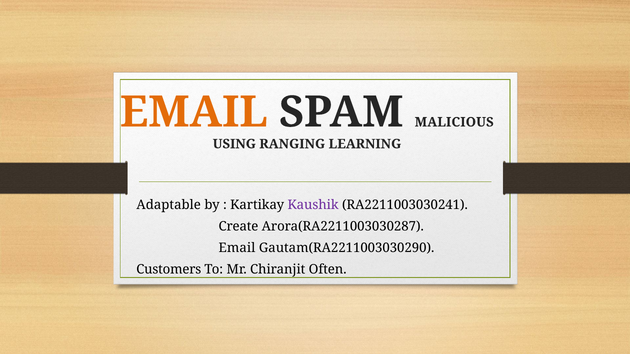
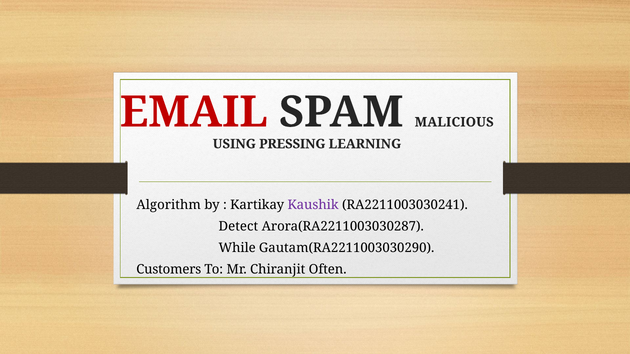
EMAIL colour: orange -> red (194, 112)
RANGING: RANGING -> PRESSING (292, 144)
Adaptable: Adaptable -> Algorithm (169, 205)
Create: Create -> Detect (238, 227)
Email: Email -> While (237, 248)
